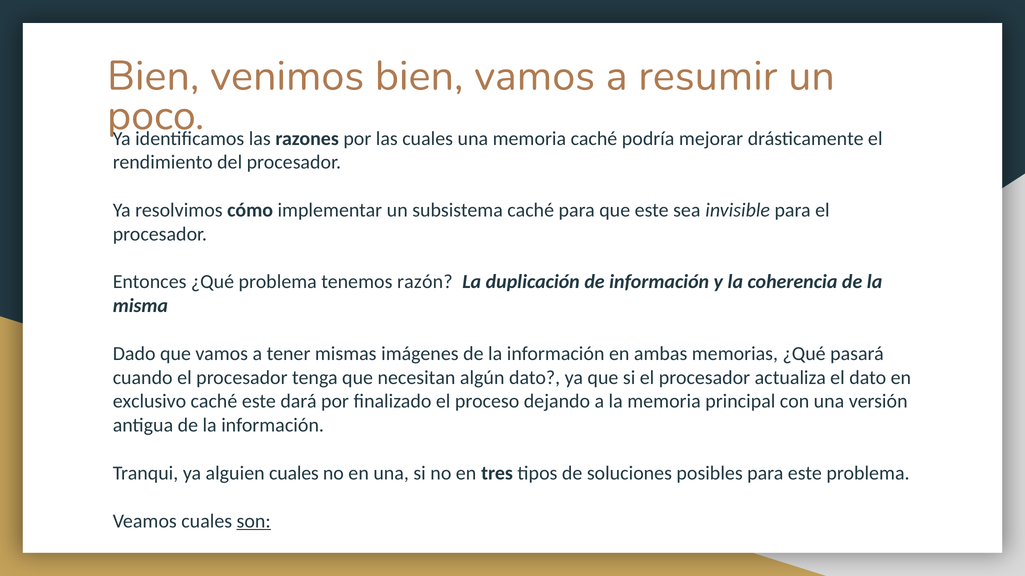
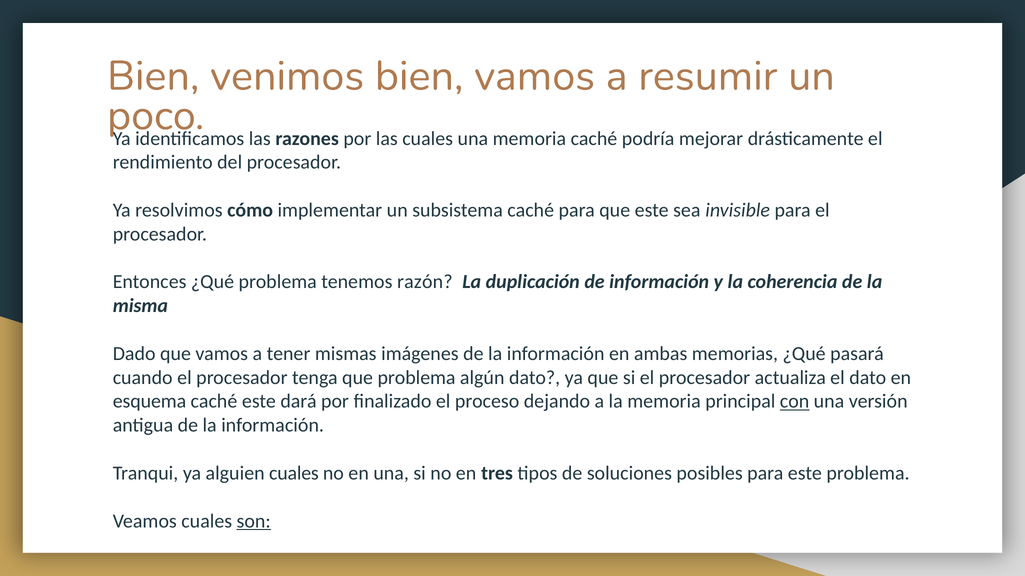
que necesitan: necesitan -> problema (417, 378)
exclusivo: exclusivo -> esquema (149, 402)
con underline: none -> present (795, 402)
